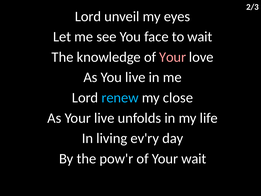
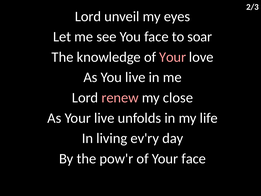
to wait: wait -> soar (200, 37)
renew colour: light blue -> pink (120, 98)
Your wait: wait -> face (194, 158)
